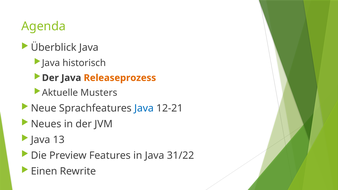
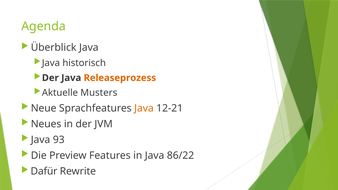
Java colour: blue -> orange (144, 108)
13: 13 -> 93 (59, 140)
31/22: 31/22 -> 86/22 (181, 156)
Einen: Einen -> Dafür (44, 171)
